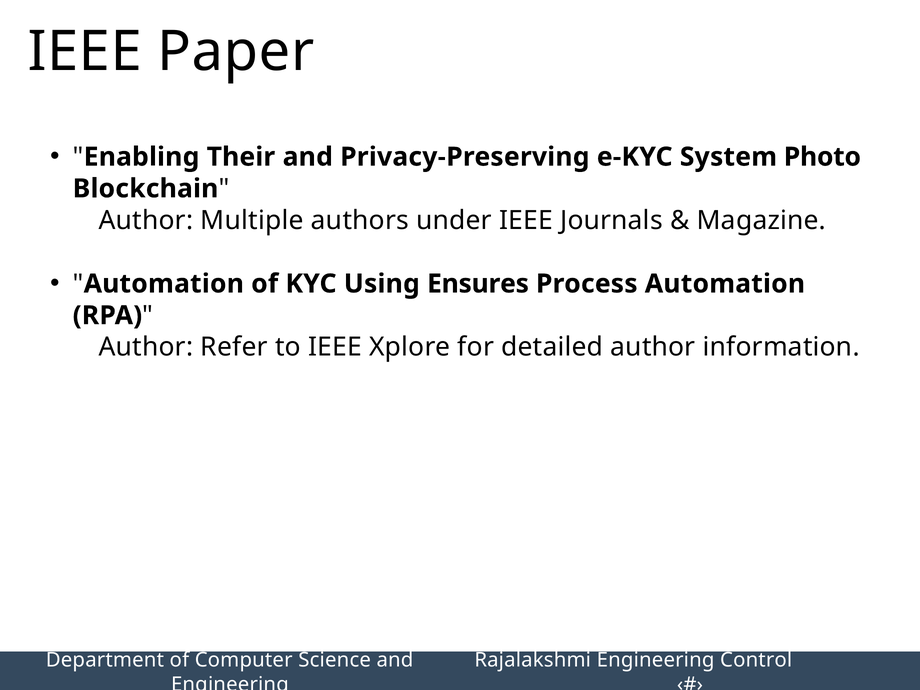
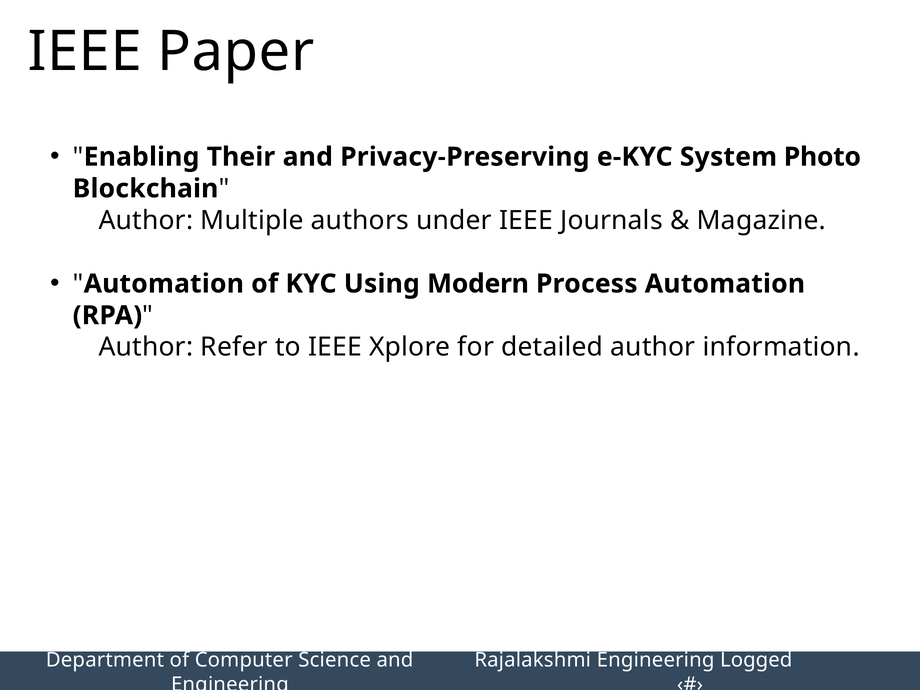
Ensures: Ensures -> Modern (478, 284)
Control: Control -> Logged (756, 660)
